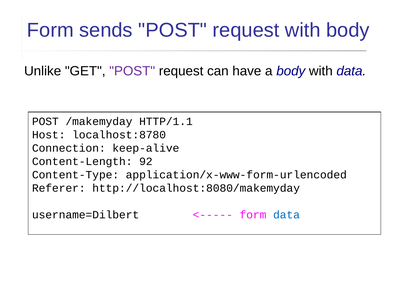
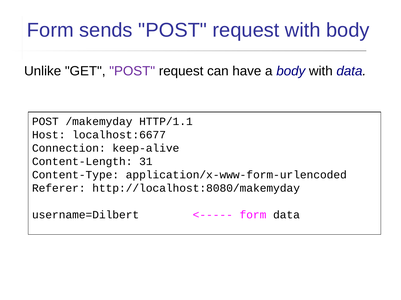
localhost:8780: localhost:8780 -> localhost:6677 (119, 135)
92: 92 -> 31 (146, 162)
data colour: blue -> black (287, 215)
